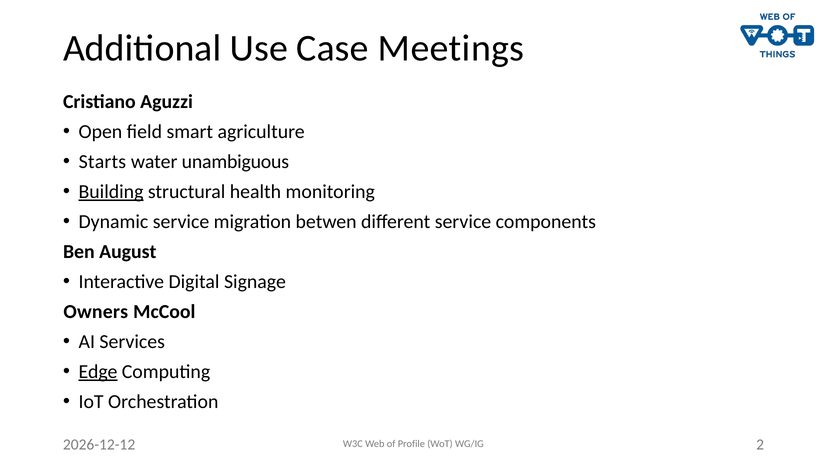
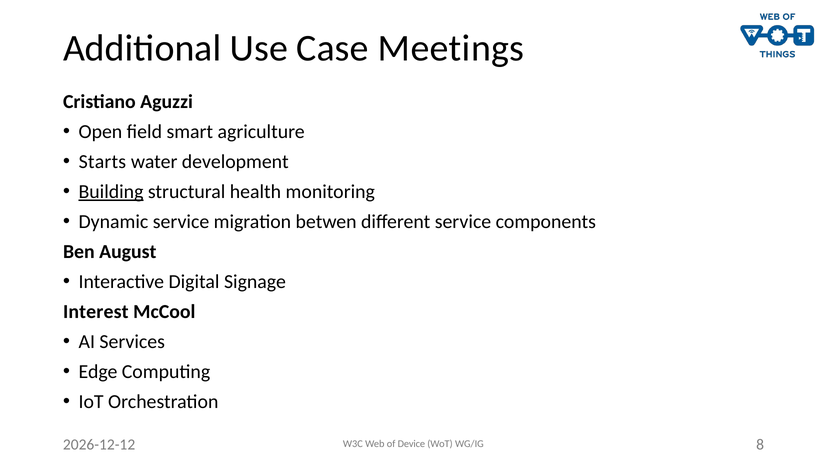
unambiguous: unambiguous -> development (235, 162)
Owners: Owners -> Interest (96, 312)
Edge underline: present -> none (98, 372)
Profile: Profile -> Device (411, 444)
2: 2 -> 8 (760, 445)
